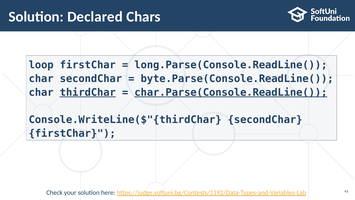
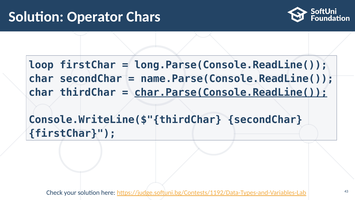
Declared: Declared -> Operator (95, 17)
byte.Parse(Console.ReadLine(: byte.Parse(Console.ReadLine( -> name.Parse(Console.ReadLine( (237, 79)
thirdChar underline: present -> none (88, 92)
